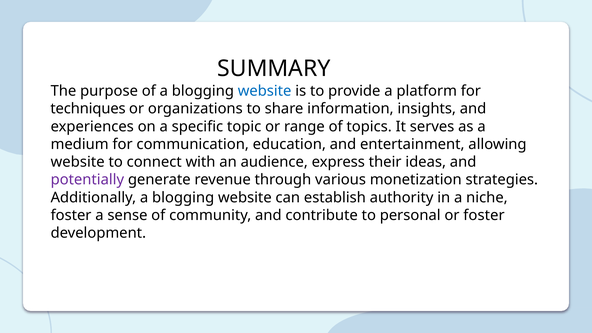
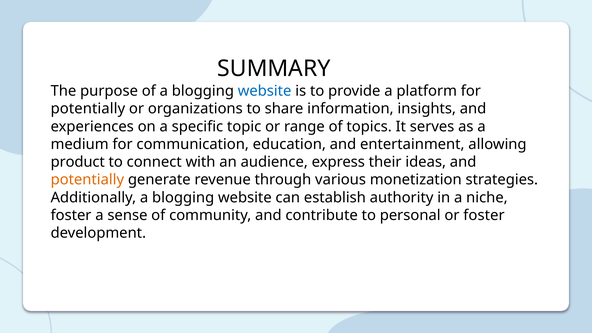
techniques: techniques -> potentially (88, 109)
website: website -> product (78, 162)
potentially colour: purple -> orange (87, 180)
